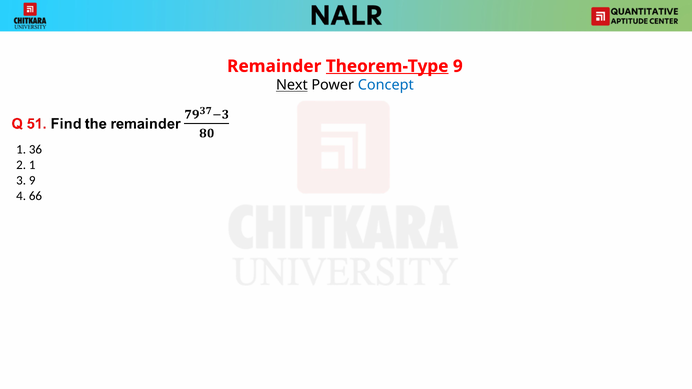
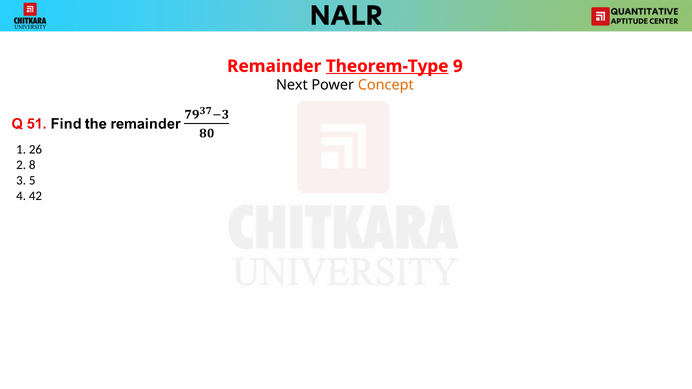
Next underline: present -> none (292, 85)
Concept colour: blue -> orange (386, 85)
36: 36 -> 26 (35, 150)
2 1: 1 -> 8 (32, 165)
3 9: 9 -> 5 (32, 181)
66: 66 -> 42 (35, 196)
